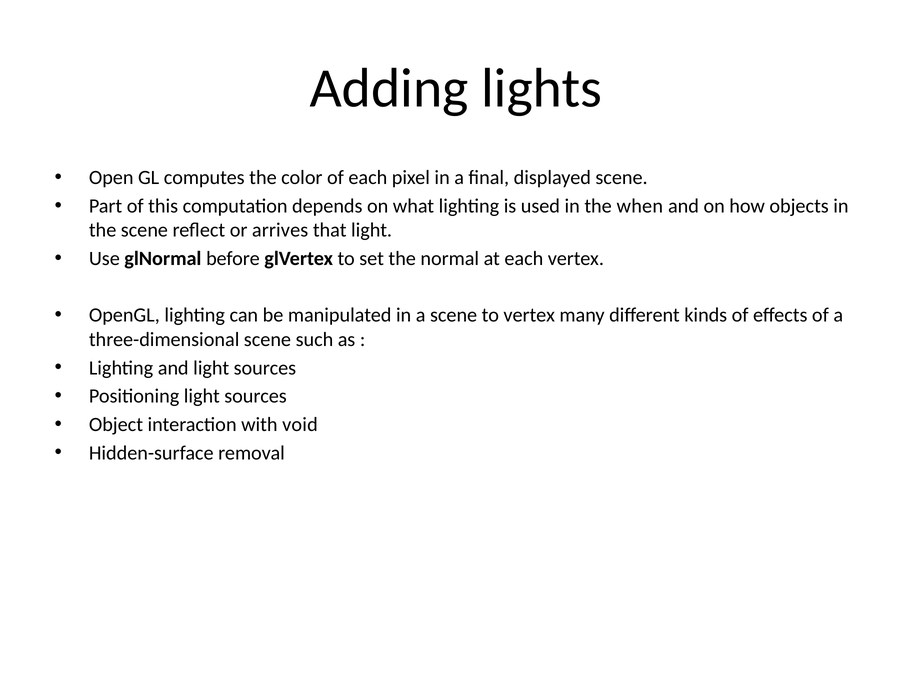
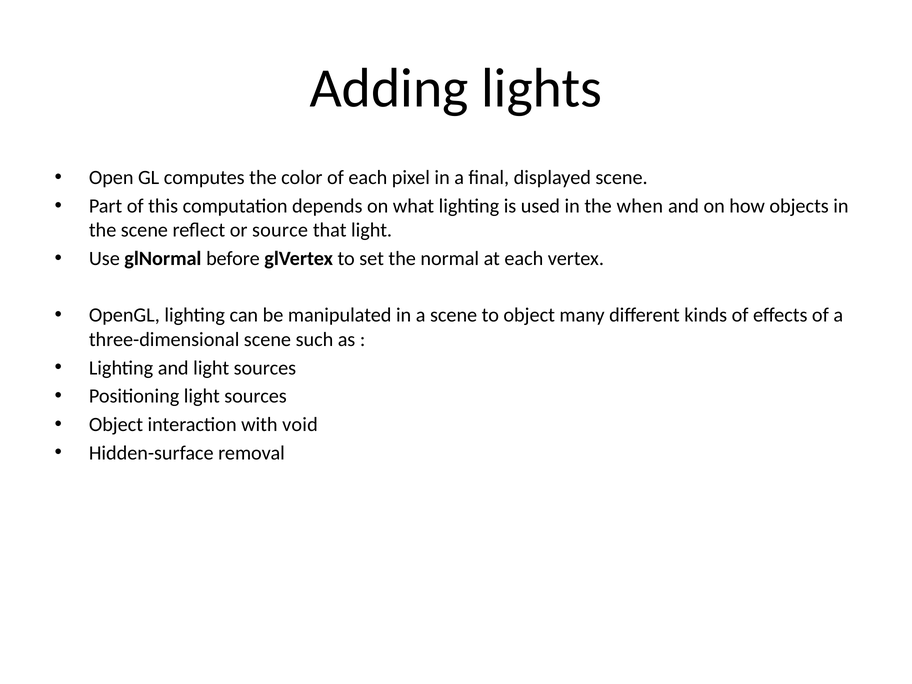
arrives: arrives -> source (280, 230)
to vertex: vertex -> object (529, 315)
